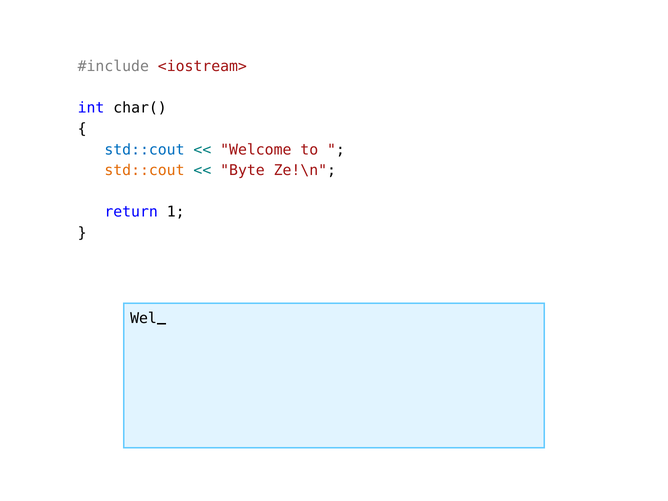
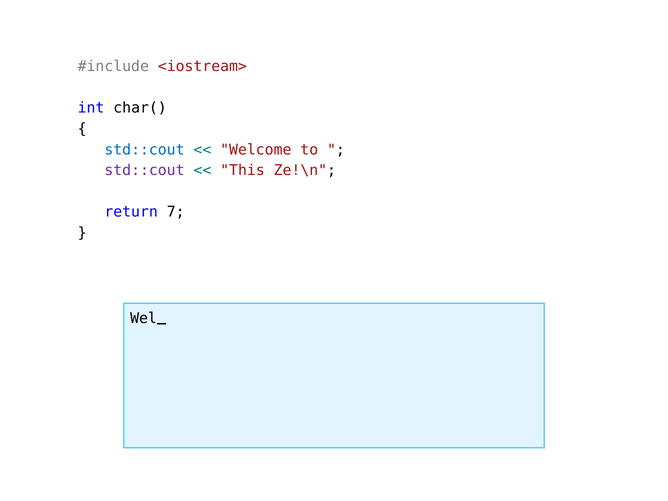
std::cout colour: orange -> purple (144, 170)
Byte: Byte -> This (242, 170)
1: 1 -> 7 (176, 212)
